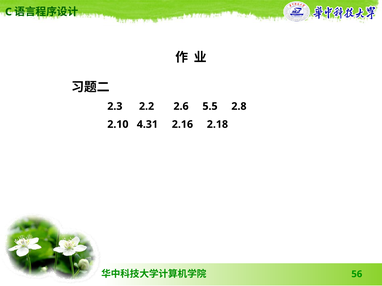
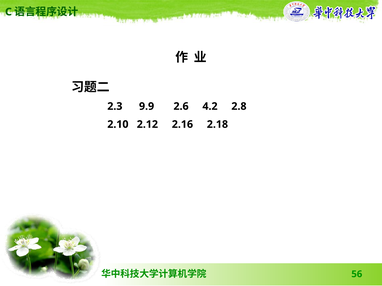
2.2: 2.2 -> 9.9 (147, 106)
5.5: 5.5 -> 4.2 (210, 106)
4.31: 4.31 -> 2.12 (147, 125)
